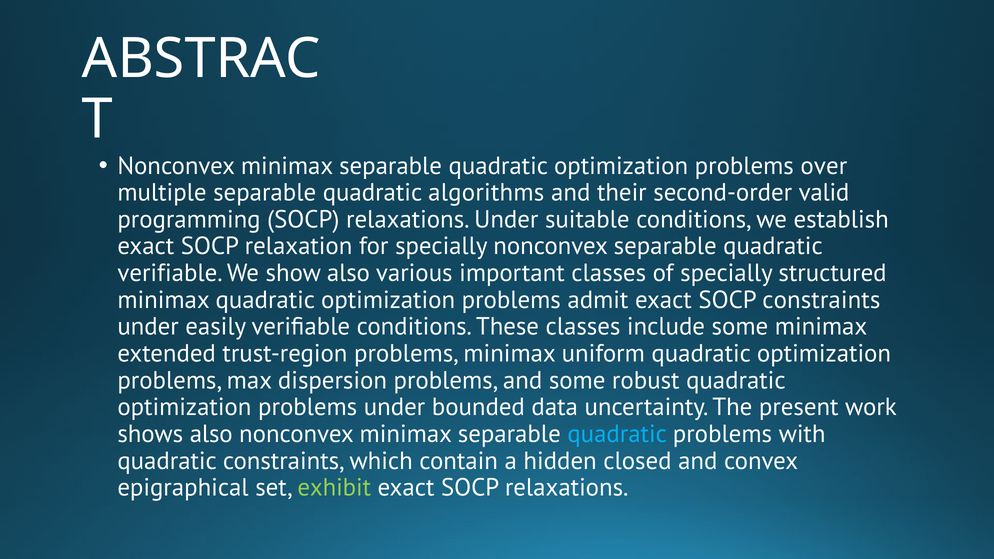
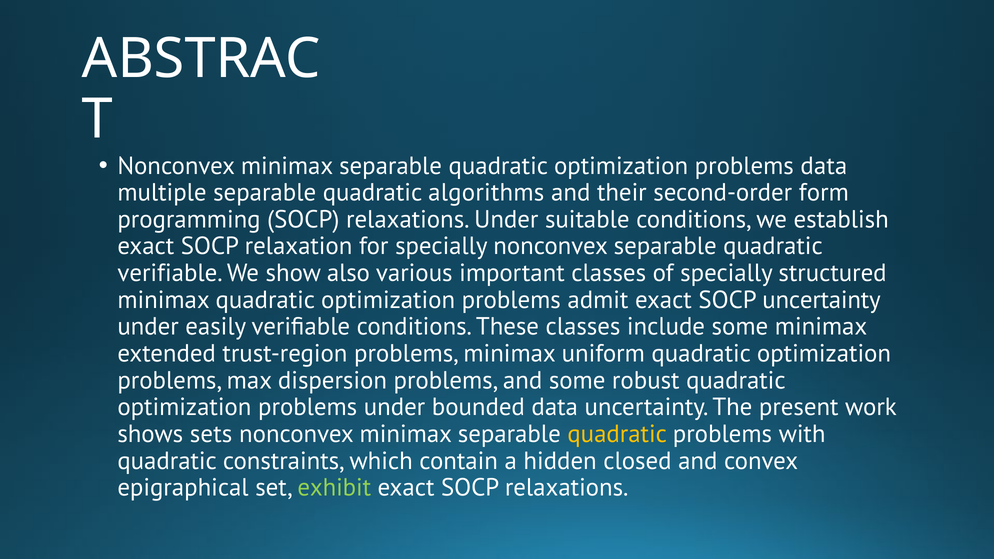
problems over: over -> data (824, 166)
valid: valid -> form (824, 193)
SOCP constraints: constraints -> uncertainty (822, 300)
shows also: also -> sets (211, 434)
quadratic colour: light blue -> yellow (617, 434)
